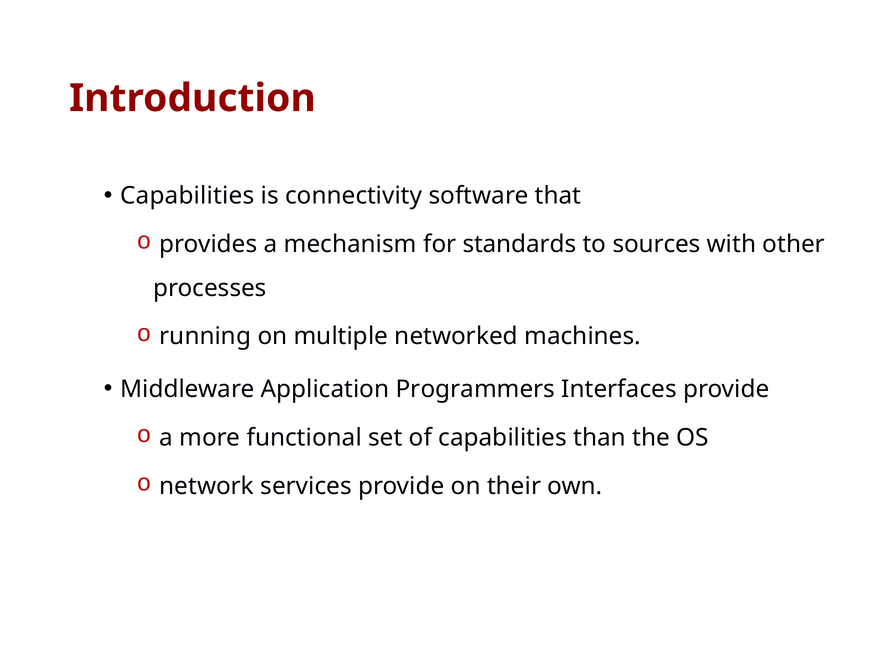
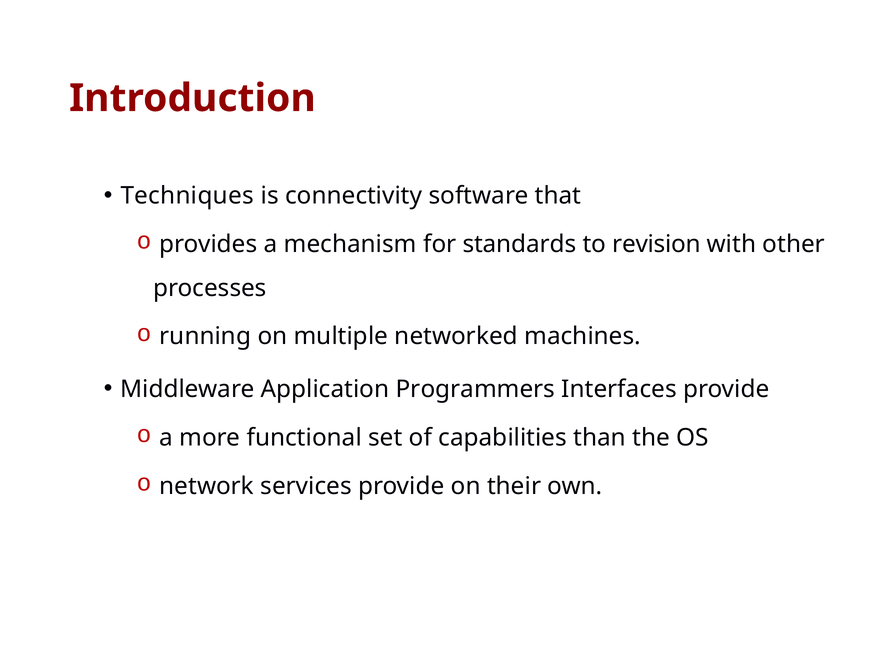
Capabilities: Capabilities -> Techniques (187, 196)
sources: sources -> revision (657, 245)
